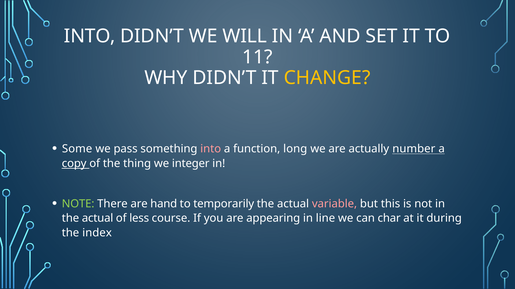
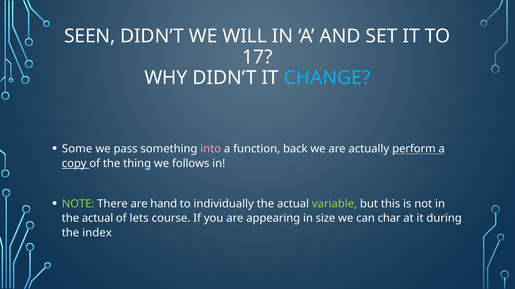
INTO: INTO -> SEEN (90, 36)
11: 11 -> 17 (257, 57)
CHANGE colour: yellow -> light blue (327, 78)
long: long -> back (295, 149)
number: number -> perform (414, 149)
integer: integer -> follows (191, 164)
temporarily: temporarily -> individually (224, 204)
variable colour: pink -> light green (335, 204)
less: less -> lets (139, 219)
line: line -> size (326, 219)
